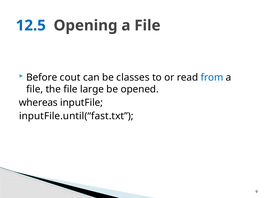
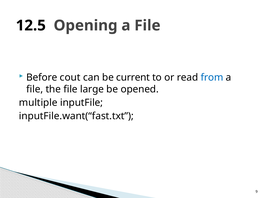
12.5 colour: blue -> black (31, 25)
classes: classes -> current (133, 77)
whereas: whereas -> multiple (38, 103)
inputFile.until(“fast.txt: inputFile.until(“fast.txt -> inputFile.want(“fast.txt (76, 116)
